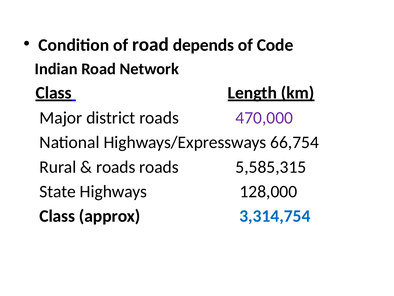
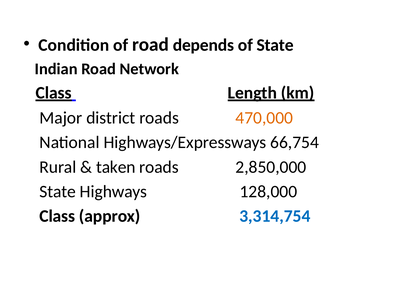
of Code: Code -> State (275, 45)
470,000 colour: purple -> orange (264, 118)
roads: roads -> taken (116, 167)
5,585,315: 5,585,315 -> 2,850,000 (271, 167)
